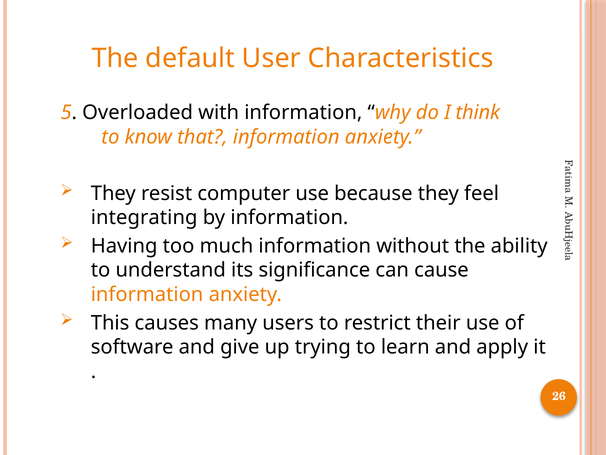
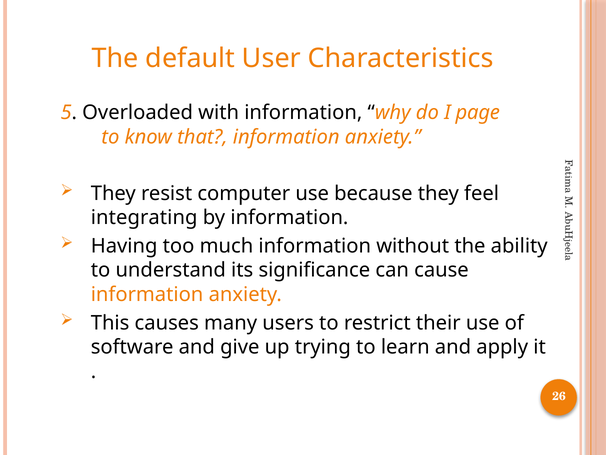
think: think -> page (478, 112)
